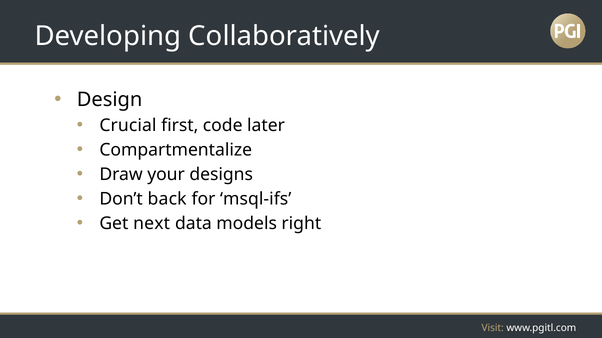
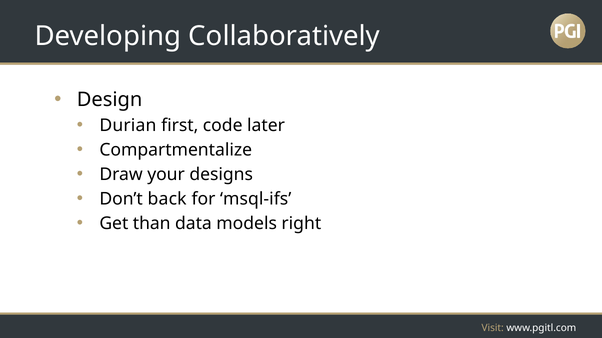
Crucial: Crucial -> Durian (128, 126)
next: next -> than (152, 224)
